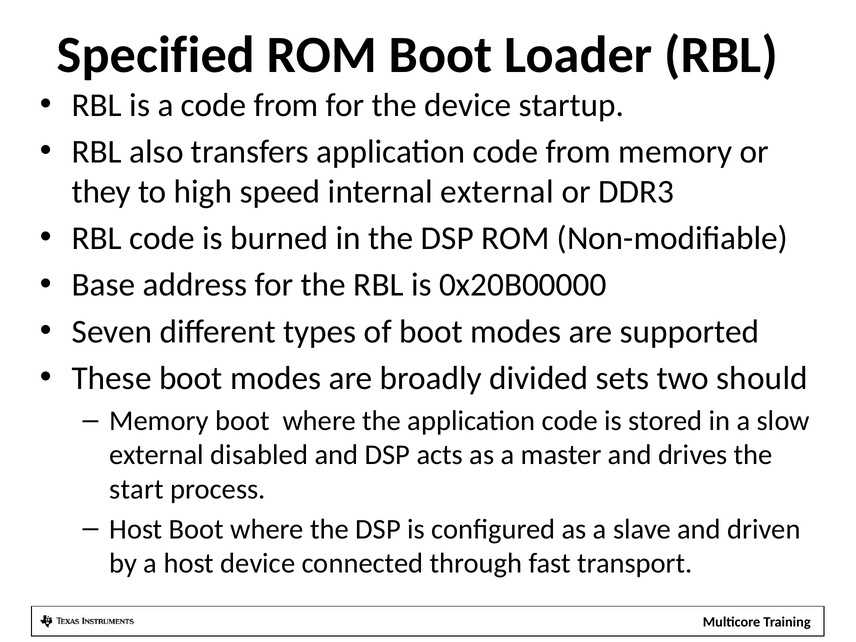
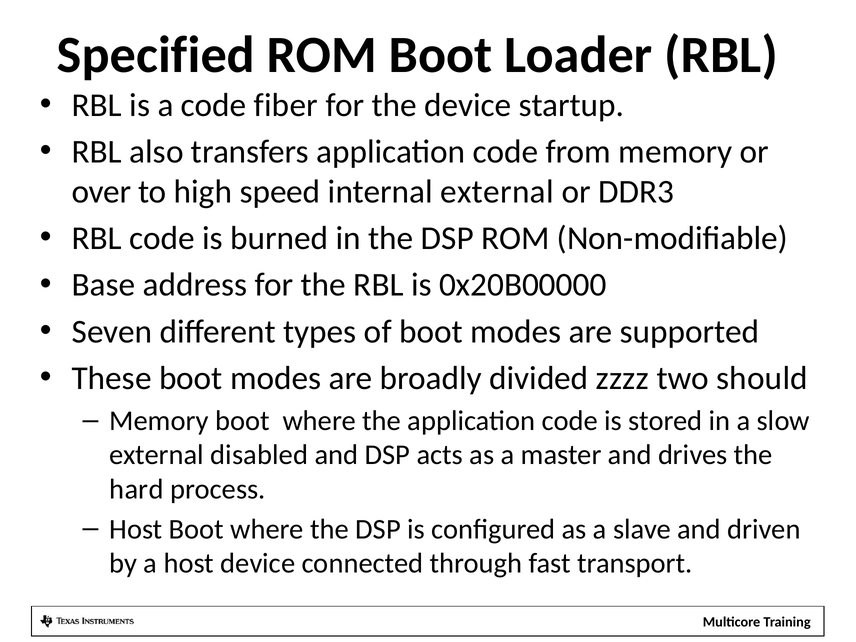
a code from: from -> fiber (286, 105)
they: they -> over (101, 192)
sets: sets -> zzzz (622, 378)
start: start -> hard (136, 489)
